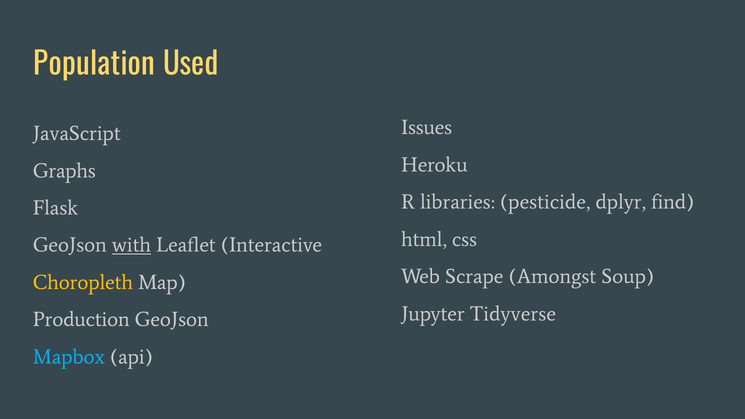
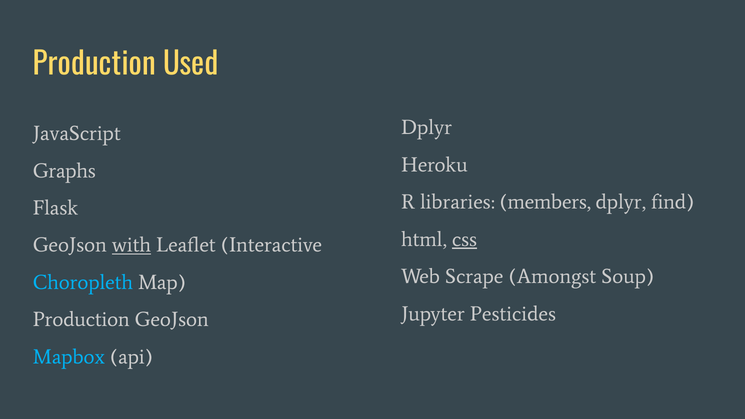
Population: Population -> Production (94, 64)
Issues: Issues -> Dplyr (427, 128)
pesticide: pesticide -> members (545, 202)
css underline: none -> present (465, 239)
Choropleth colour: yellow -> light blue (83, 282)
Tidyverse: Tidyverse -> Pesticides (513, 314)
